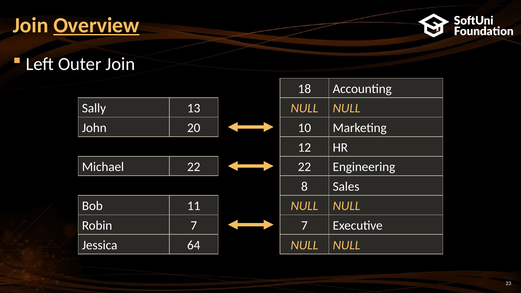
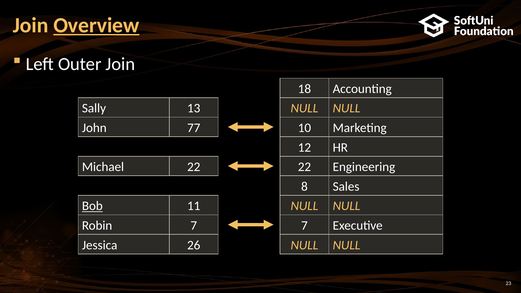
20: 20 -> 77 (194, 128)
Bob underline: none -> present (92, 206)
64: 64 -> 26 (194, 245)
